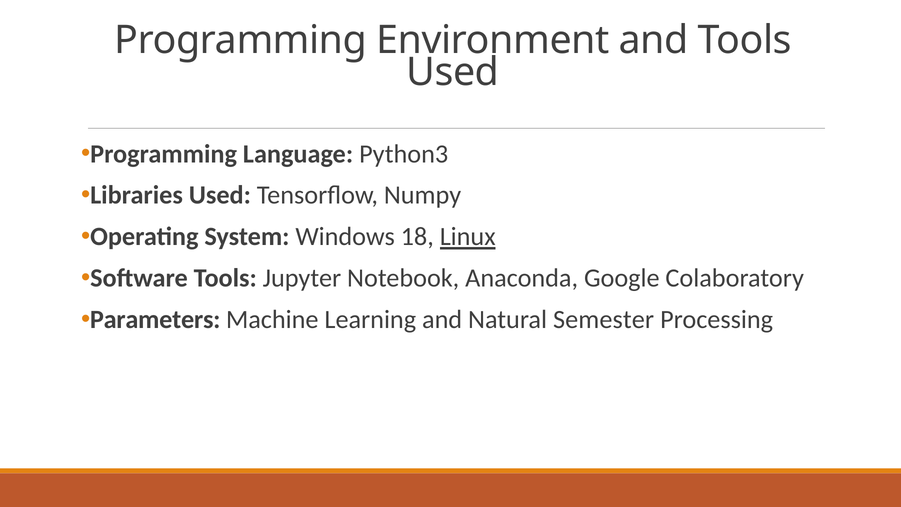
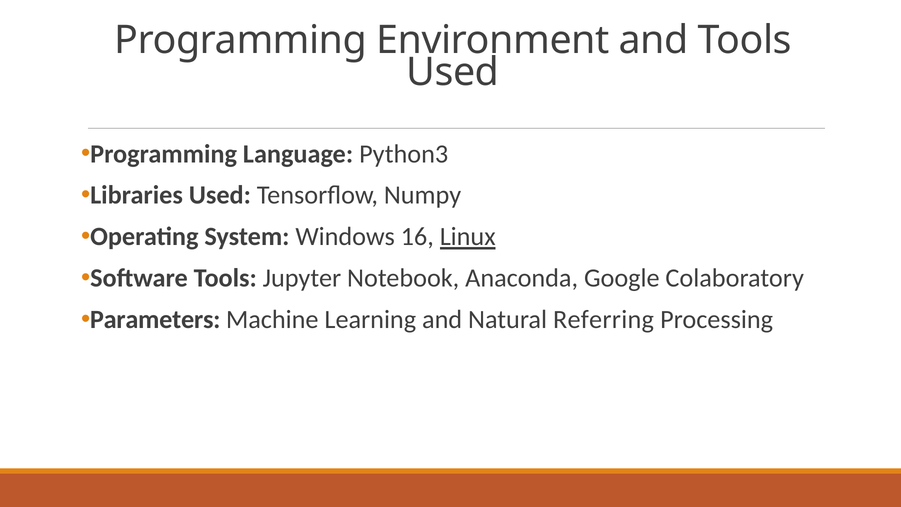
18: 18 -> 16 (417, 237)
Semester: Semester -> Referring (603, 320)
